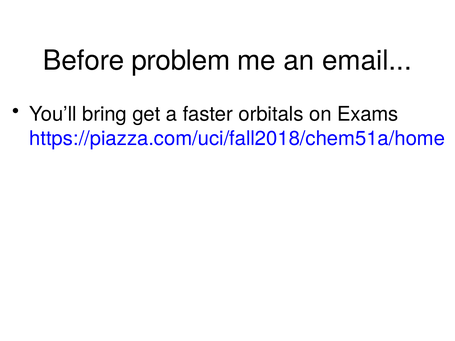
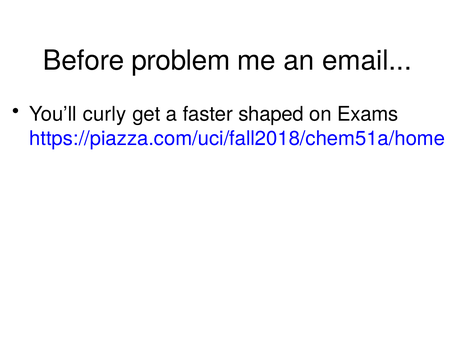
bring: bring -> curly (104, 114)
orbitals: orbitals -> shaped (271, 114)
